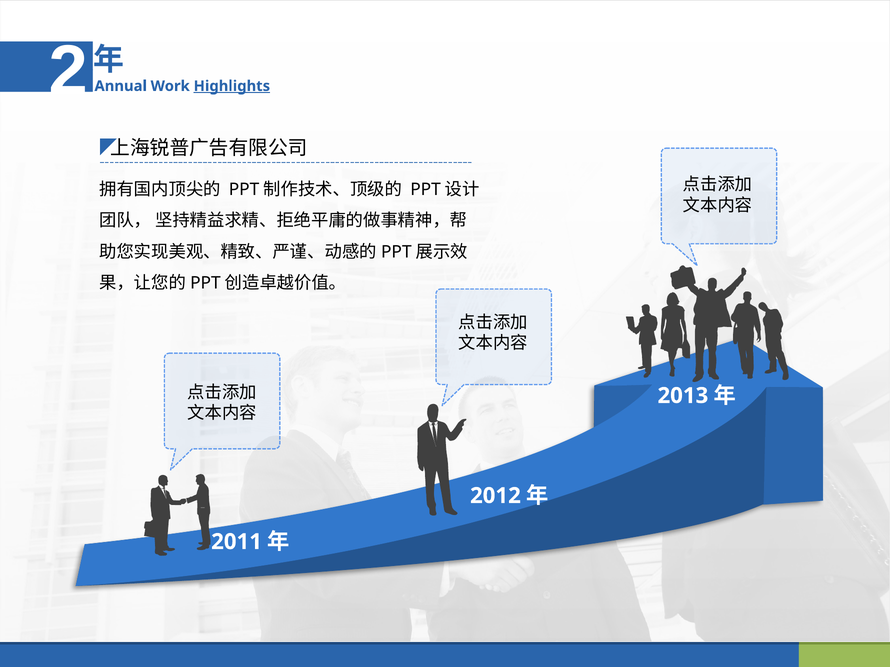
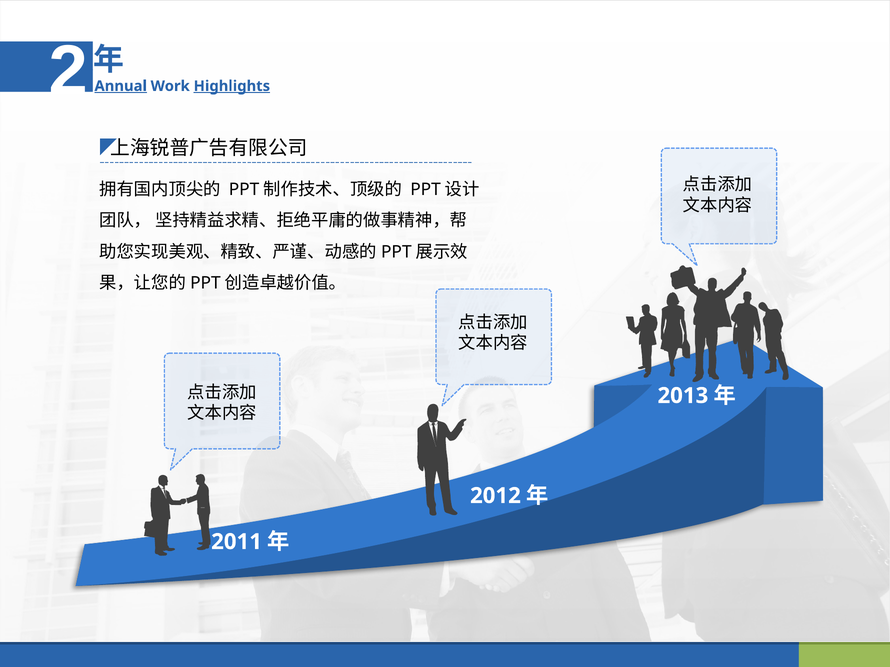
Annual underline: none -> present (121, 86)
